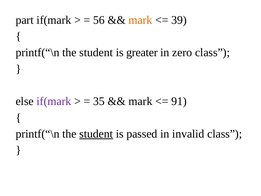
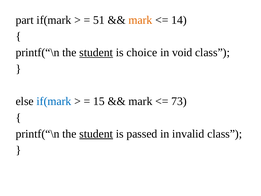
56: 56 -> 51 (99, 20)
39: 39 -> 14 (179, 20)
student underline: none -> present (96, 52)
greater: greater -> choice (142, 52)
zero: zero -> void (182, 52)
if(mark colour: purple -> blue (54, 101)
35: 35 -> 15 (99, 101)
91: 91 -> 73 (179, 101)
